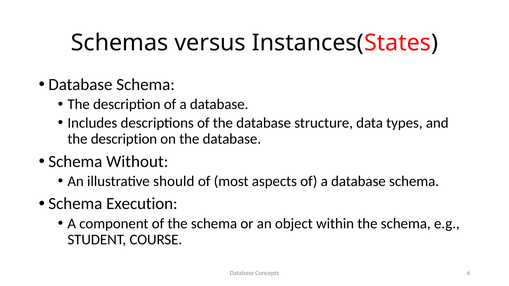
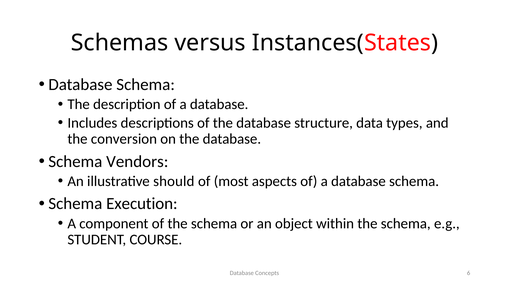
description: description -> conversion (124, 139)
Without: Without -> Vendors (137, 162)
